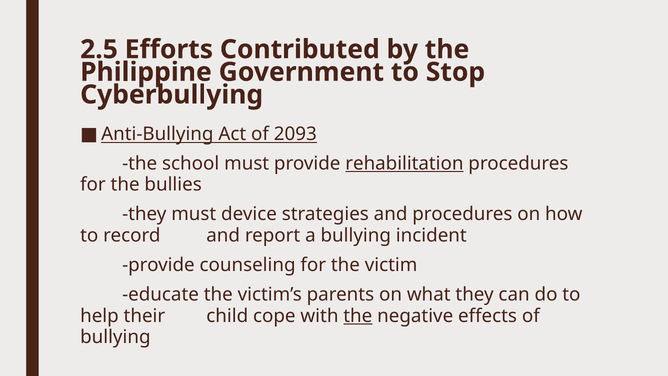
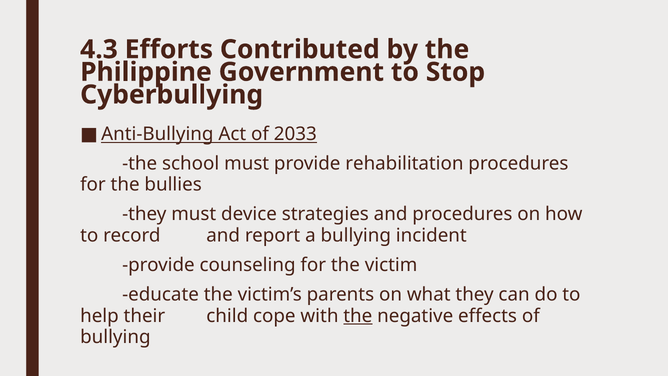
2.5: 2.5 -> 4.3 (99, 49)
2093: 2093 -> 2033 (295, 134)
rehabilitation underline: present -> none (404, 163)
